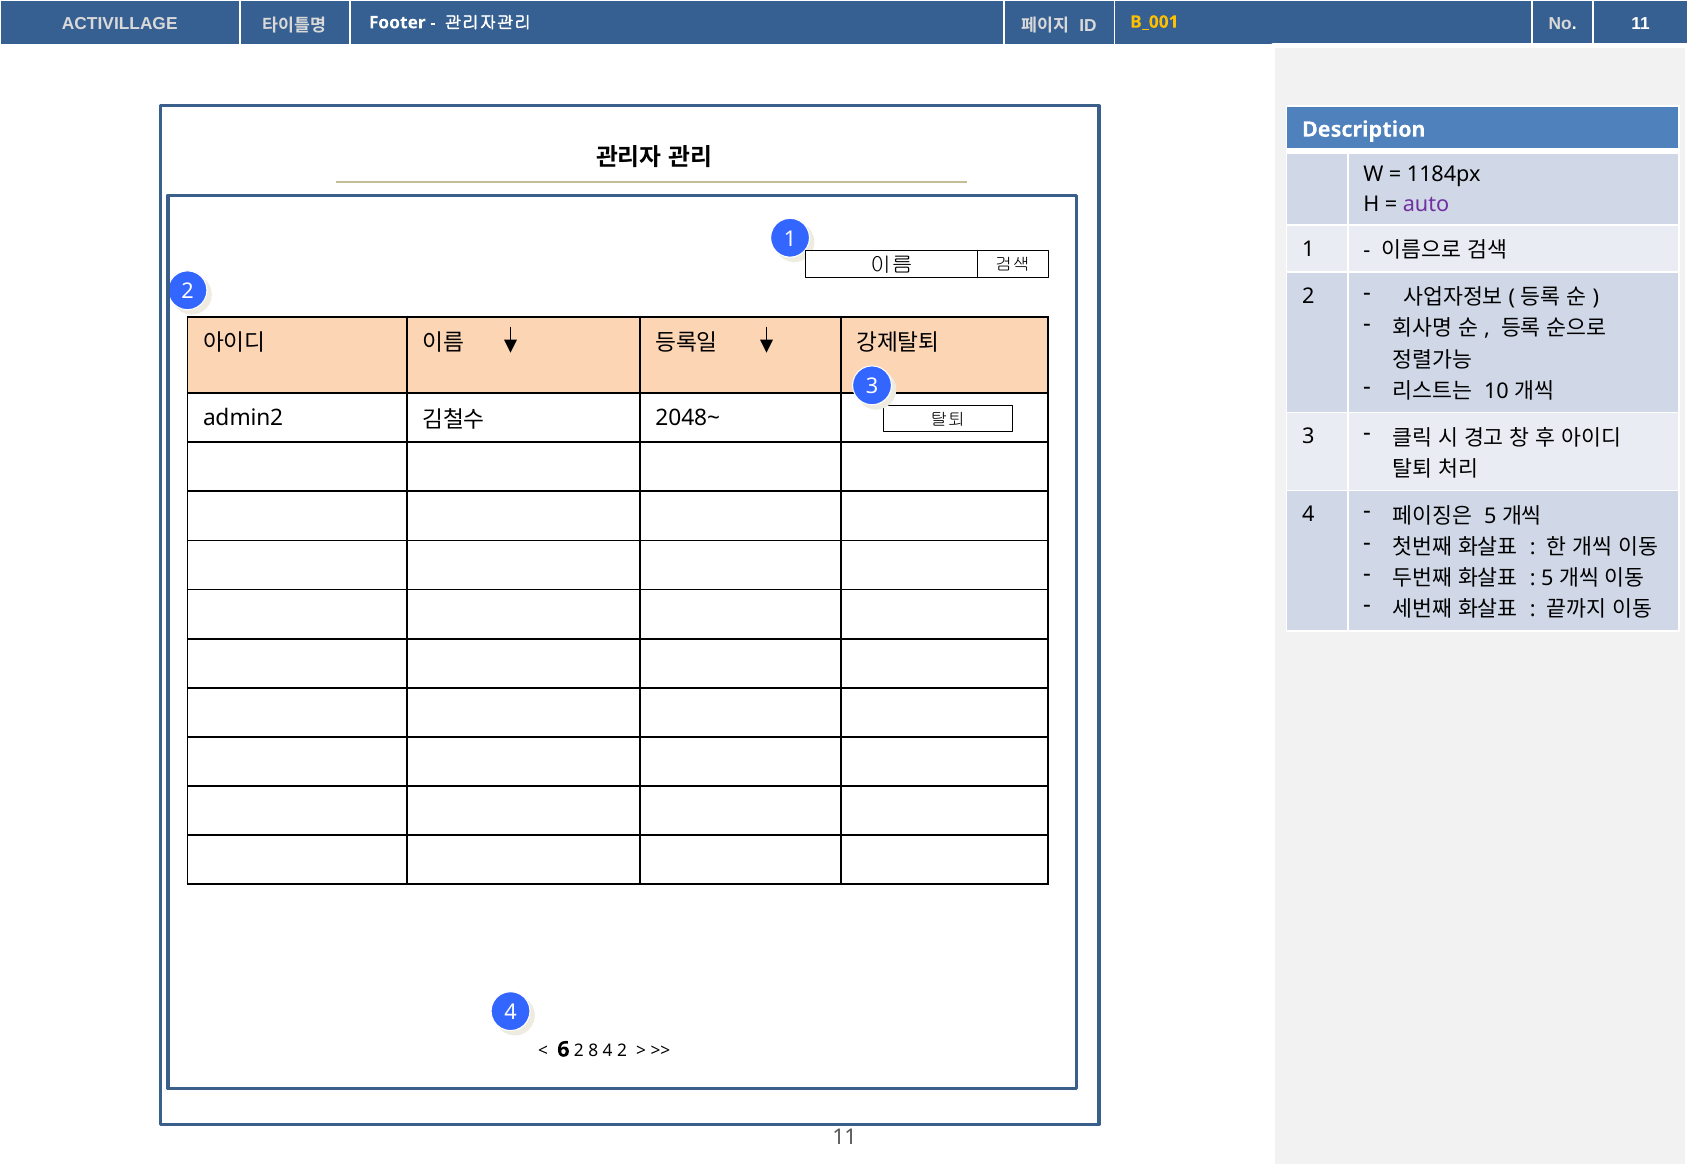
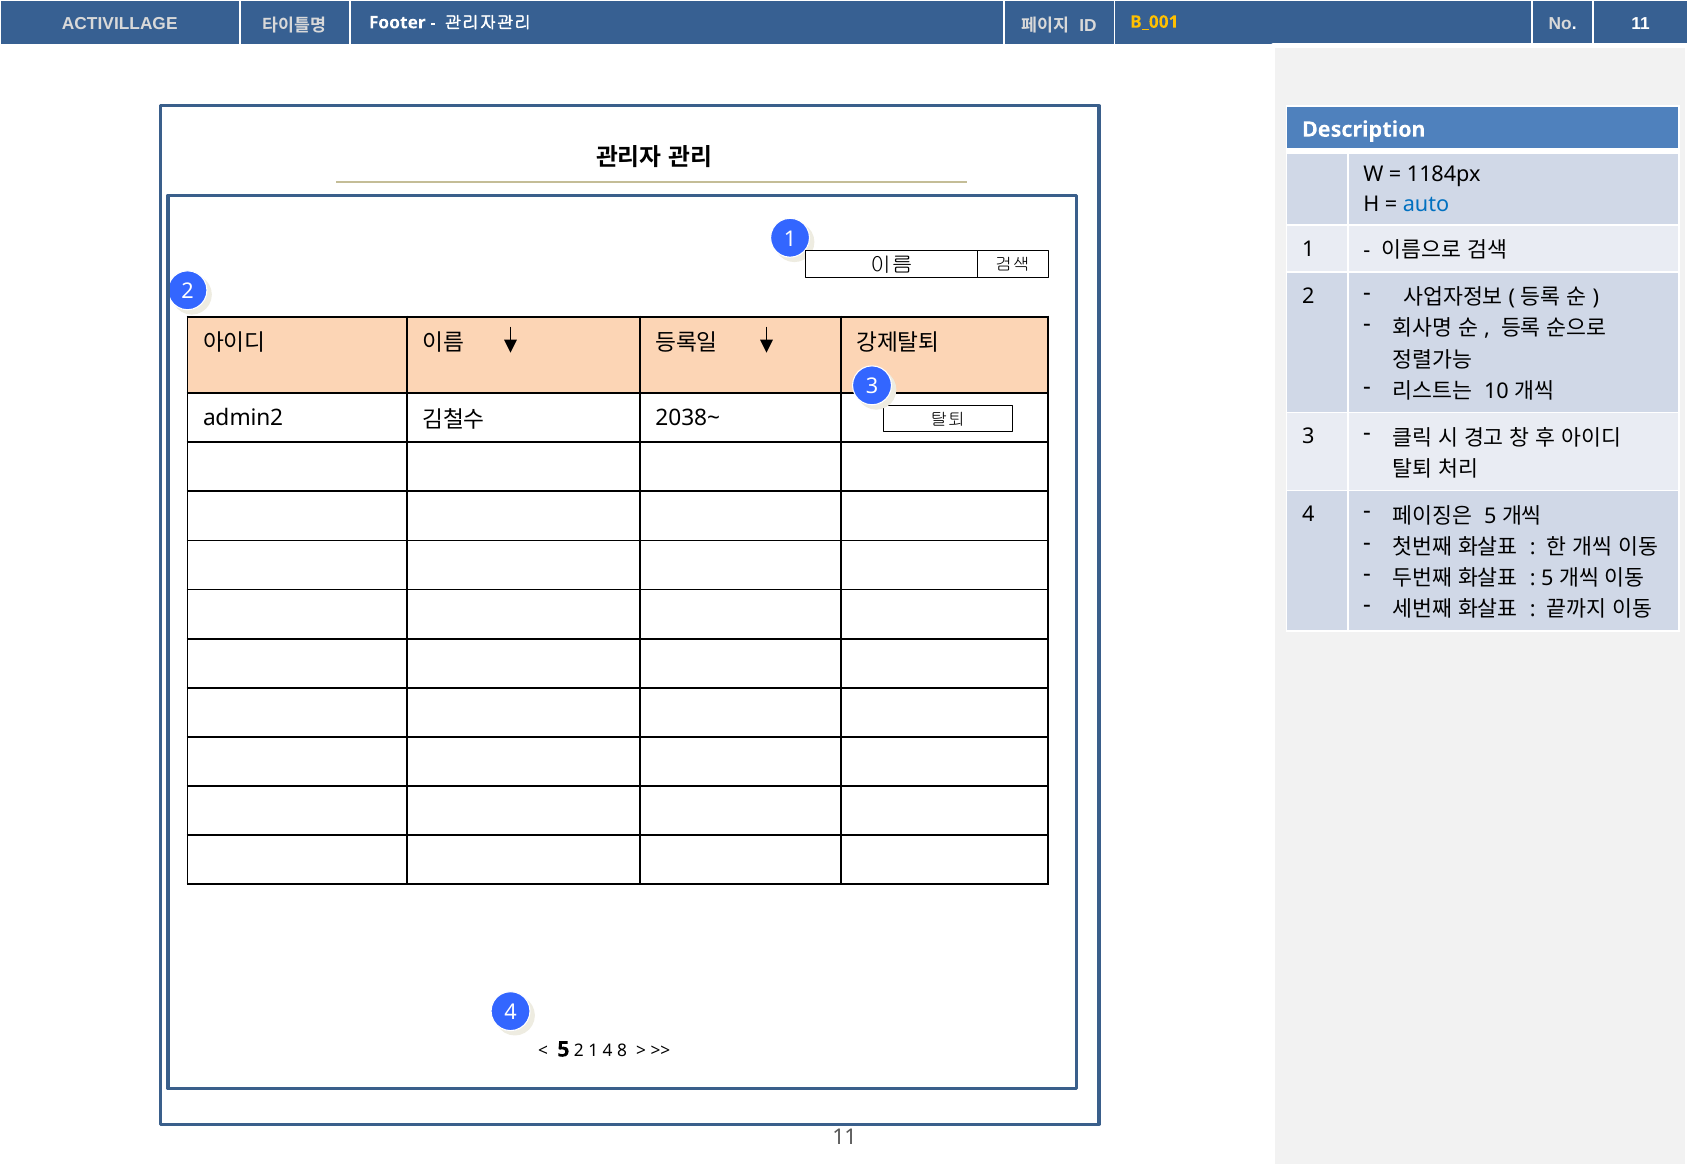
auto colour: purple -> blue (1426, 204)
2048~: 2048~ -> 2038~ (688, 418)
6: 6 -> 5 (563, 1050)
2 8: 8 -> 1 (593, 1051)
4 2: 2 -> 8 (622, 1051)
